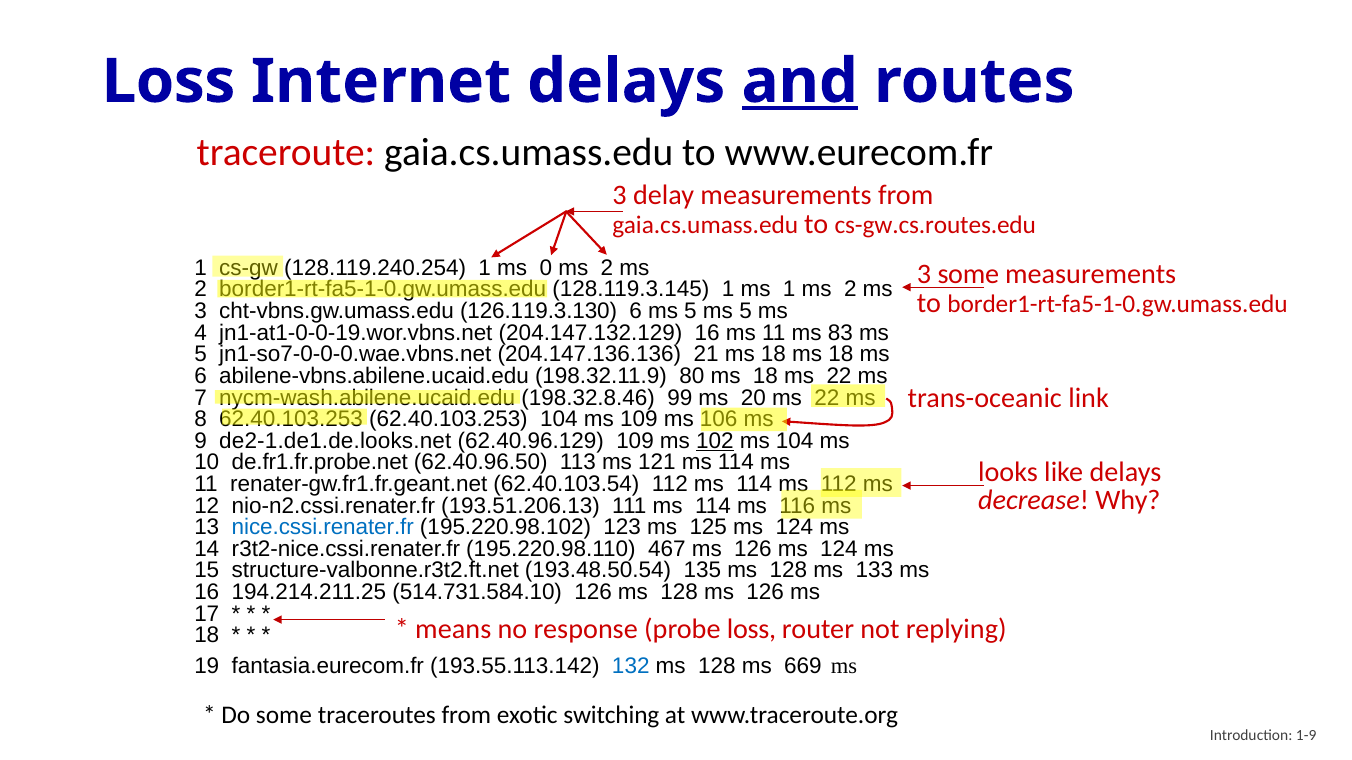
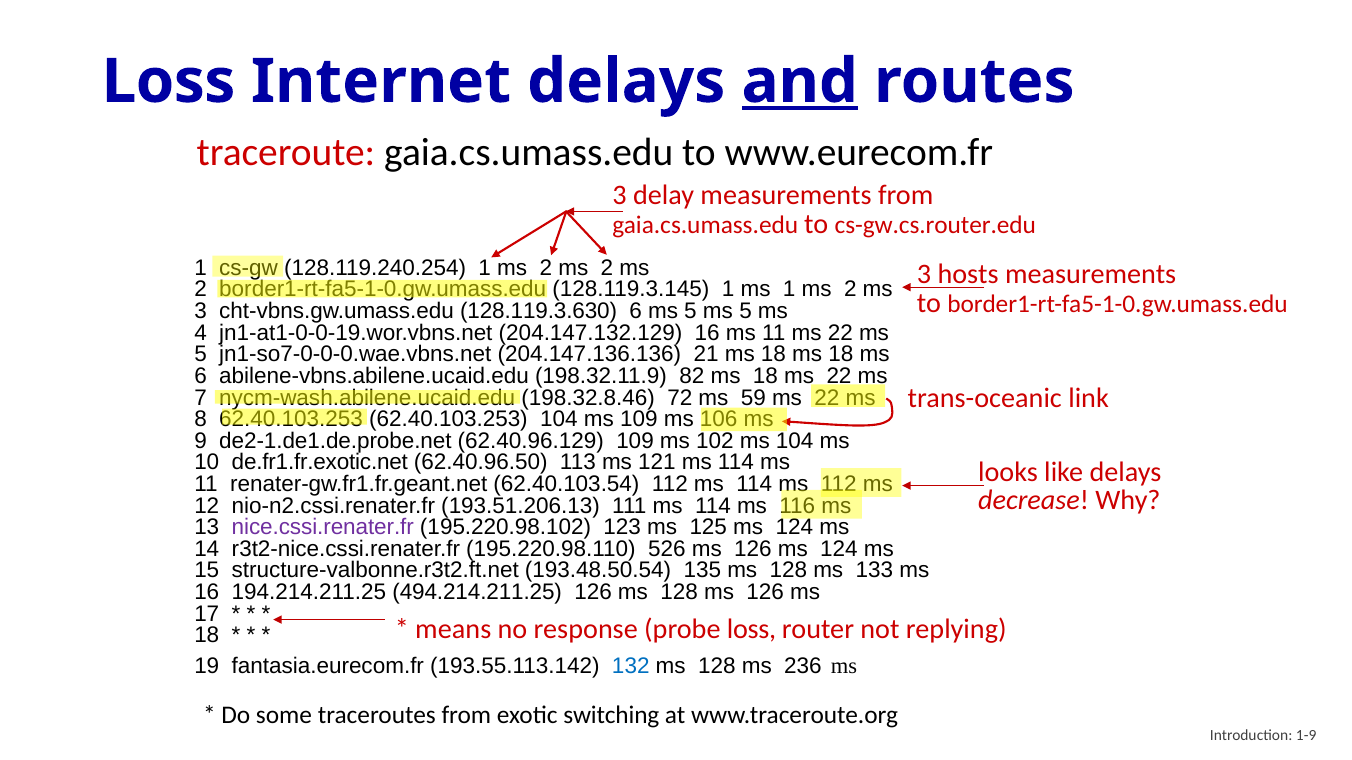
cs-gw.cs.routes.edu: cs-gw.cs.routes.edu -> cs-gw.cs.router.edu (935, 225)
128.119.240.254 1 ms 0: 0 -> 2 (546, 268)
3 some: some -> hosts (968, 274)
126.119.3.130: 126.119.3.130 -> 128.119.3.630 (539, 311)
11 ms 83: 83 -> 22 (840, 333)
80: 80 -> 82 (692, 376)
99: 99 -> 72 (680, 398)
20: 20 -> 59 (753, 398)
de2-1.de1.de.looks.net: de2-1.de1.de.looks.net -> de2-1.de1.de.probe.net (335, 441)
102 underline: present -> none (715, 441)
de.fr1.fr.probe.net: de.fr1.fr.probe.net -> de.fr1.fr.exotic.net (320, 463)
nice.cssi.renater.fr colour: blue -> purple (323, 528)
467: 467 -> 526 (667, 549)
514.731.584.10: 514.731.584.10 -> 494.214.211.25 (477, 593)
669: 669 -> 236 (803, 666)
